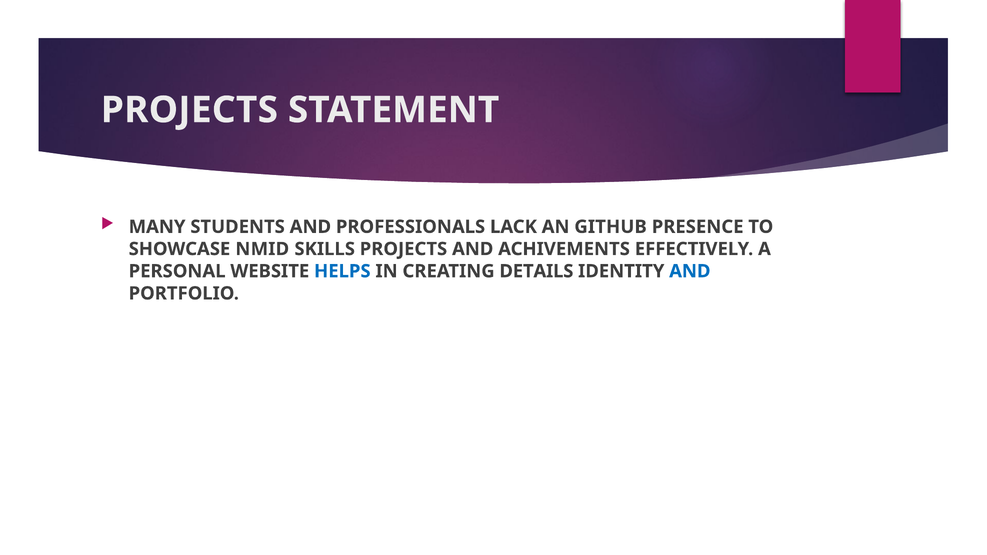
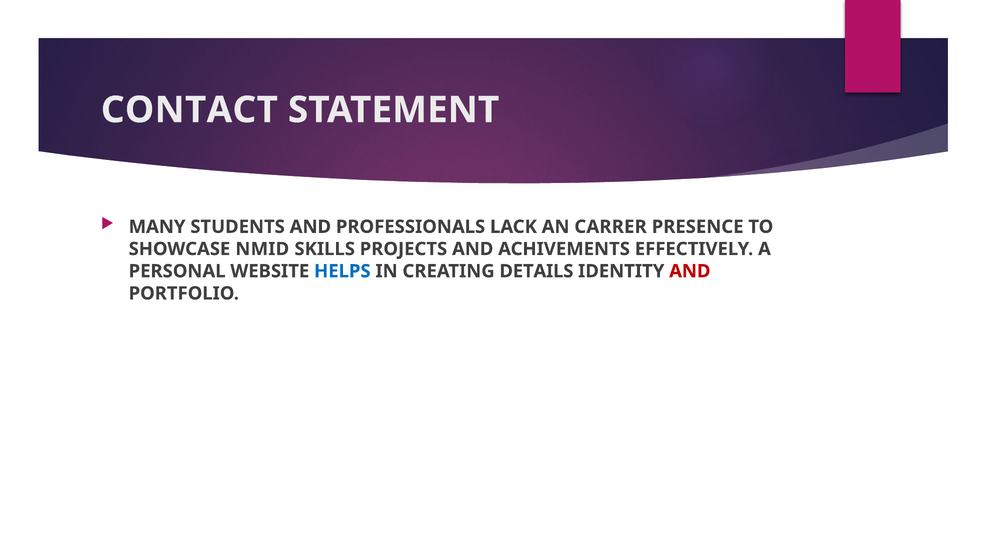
PROJECTS: PROJECTS -> CONTACT (189, 110)
GITHUB: GITHUB -> CARRER (611, 227)
AND colour: blue -> red (690, 271)
